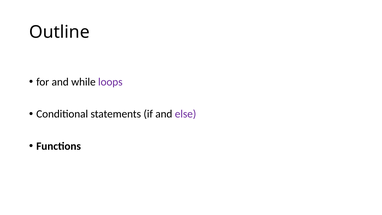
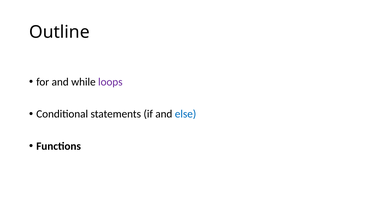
else colour: purple -> blue (186, 114)
